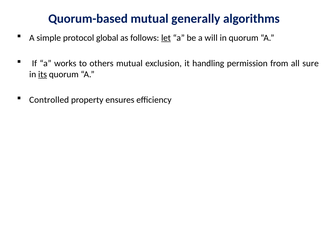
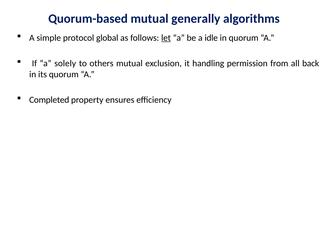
will: will -> idle (211, 38)
works: works -> solely (65, 63)
sure: sure -> back (311, 63)
its underline: present -> none (43, 74)
Controlled: Controlled -> Completed (49, 100)
